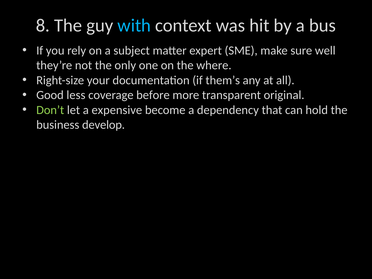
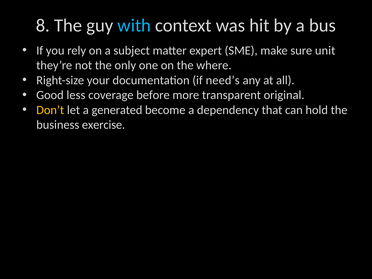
well: well -> unit (325, 50)
them’s: them’s -> need’s (223, 80)
Don’t colour: light green -> yellow (50, 110)
expensive: expensive -> generated (117, 110)
develop: develop -> exercise (104, 125)
